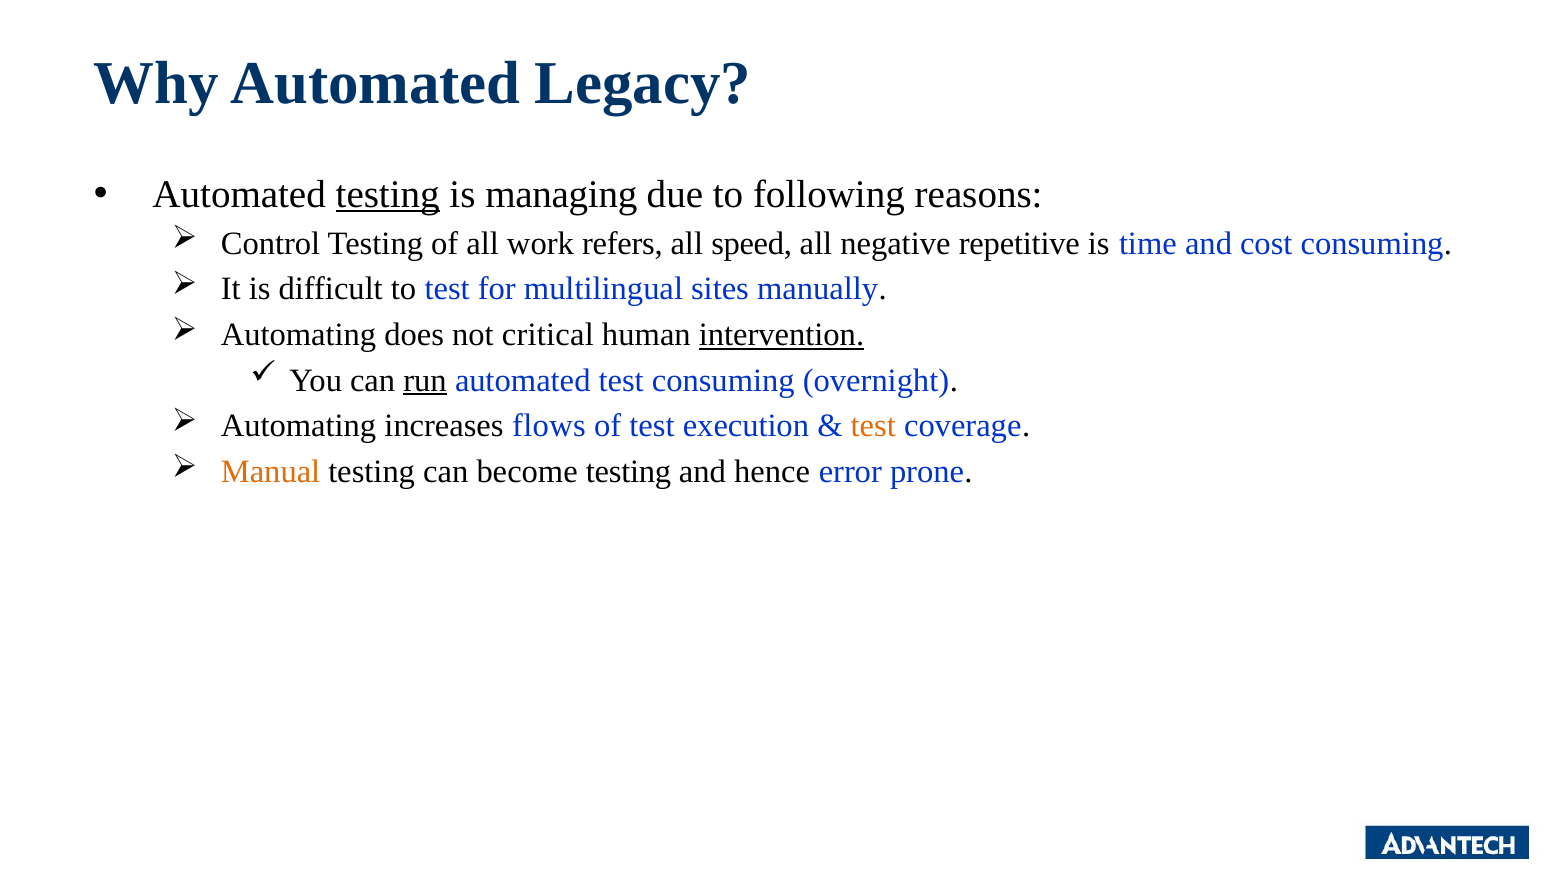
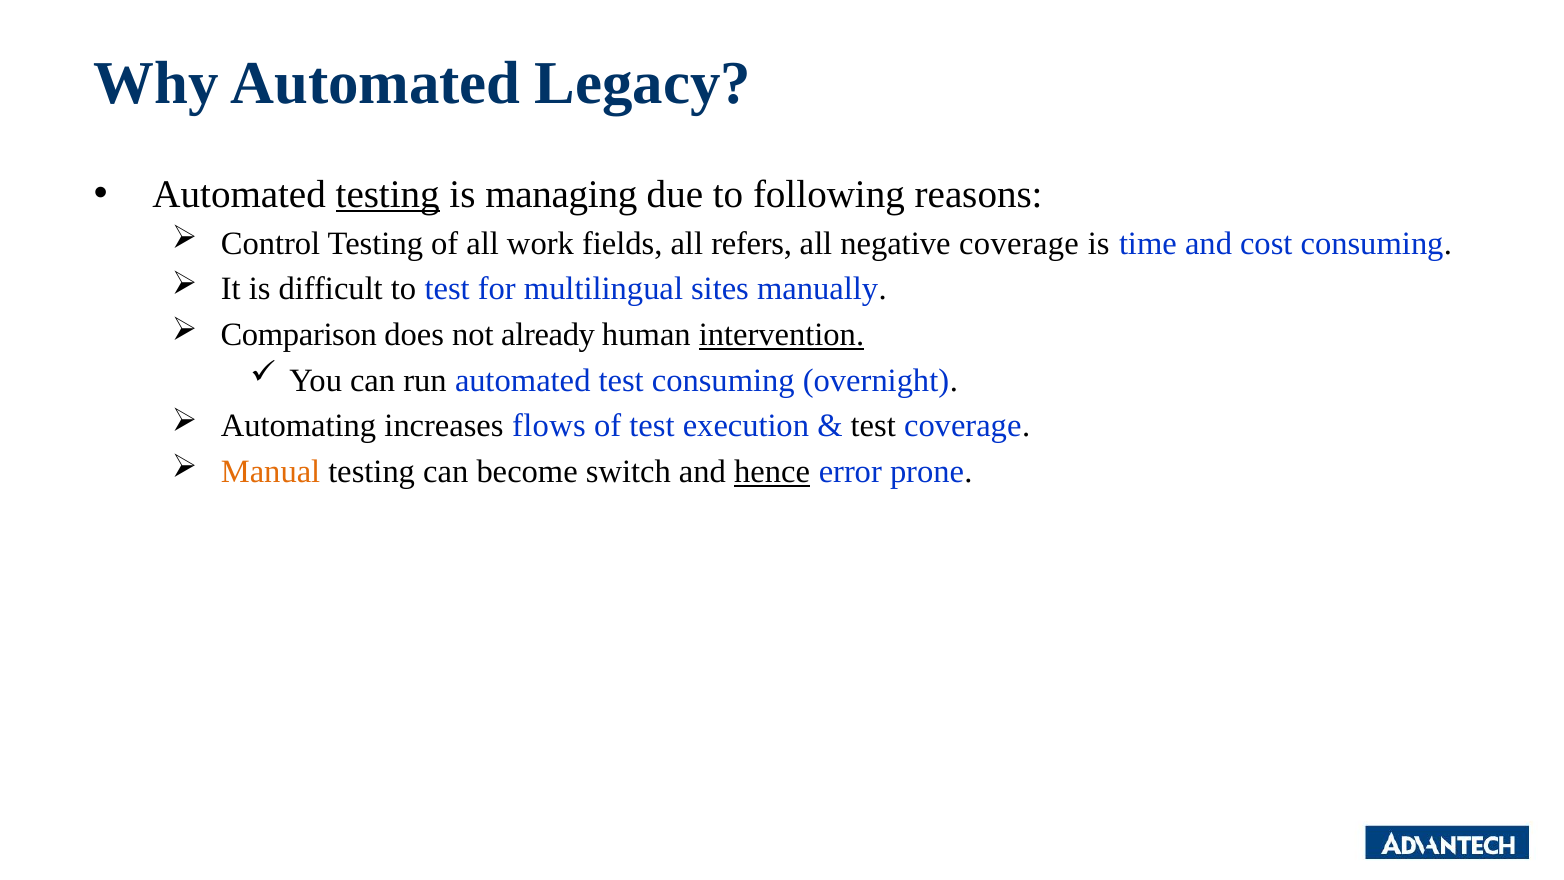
refers: refers -> fields (622, 243)
speed: speed -> refers (752, 243)
negative repetitive: repetitive -> coverage (1019, 243)
Automating: Automating -> Comparison (299, 335)
critical: critical -> already (548, 335)
run underline: present -> none (425, 380)
test colour: orange -> black (873, 426)
become testing: testing -> switch (628, 471)
hence underline: none -> present (772, 471)
